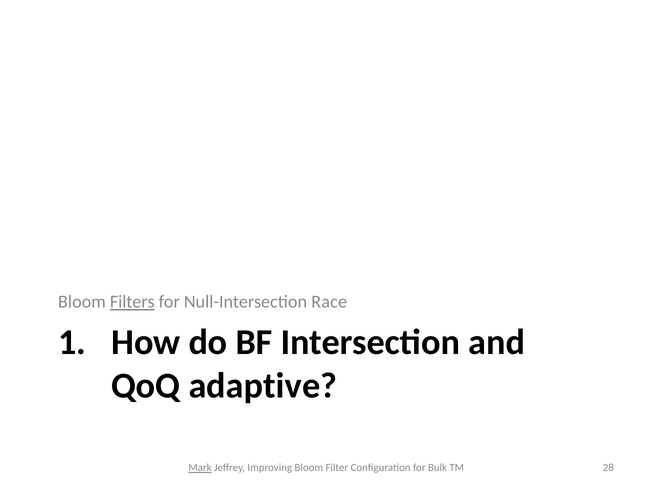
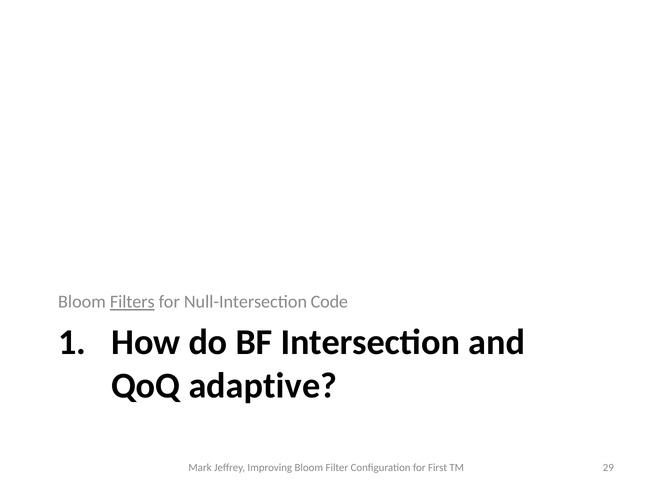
Race: Race -> Code (329, 302)
Mark underline: present -> none (200, 468)
Bulk: Bulk -> First (438, 468)
28: 28 -> 29 (608, 468)
